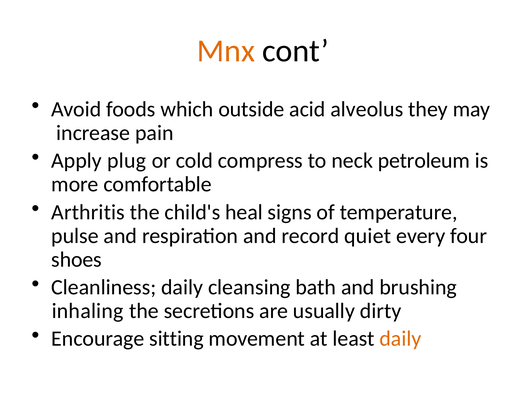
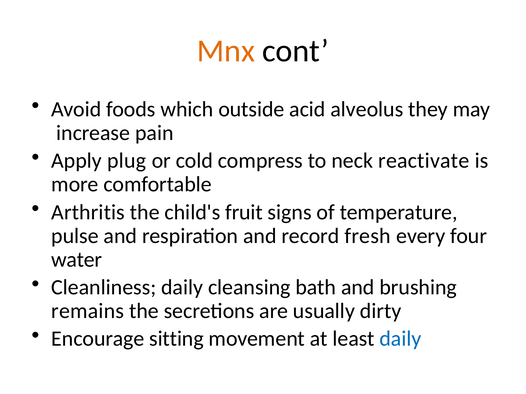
petroleum: petroleum -> reactivate (424, 161)
heal: heal -> fruit (244, 212)
quiet: quiet -> fresh (368, 236)
shoes: shoes -> water (77, 260)
inhaling: inhaling -> remains (88, 311)
daily colour: orange -> blue (400, 339)
